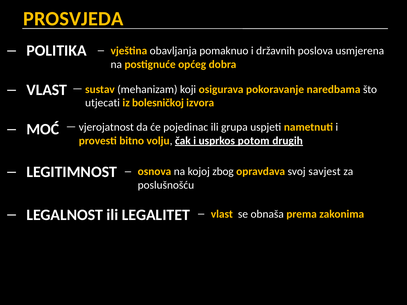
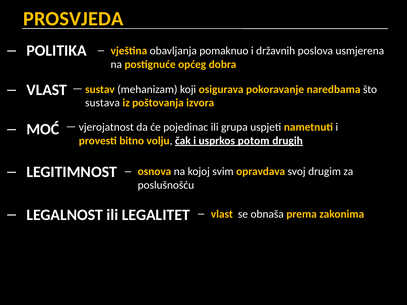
utjecati: utjecati -> sustava (103, 103)
bolesničkoj: bolesničkoj -> poštovanja (158, 103)
zbog: zbog -> svim (223, 172)
savjest: savjest -> drugim (325, 172)
